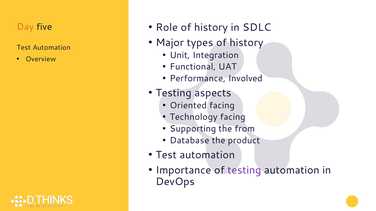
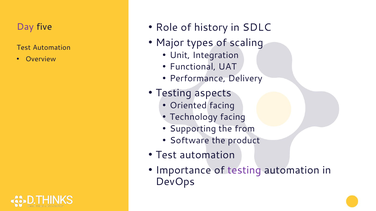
Day colour: orange -> purple (25, 27)
types of history: history -> scaling (246, 43)
Involved: Involved -> Delivery (245, 79)
Database: Database -> Software (189, 141)
